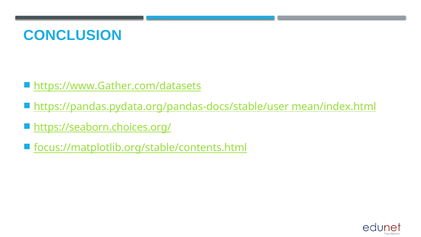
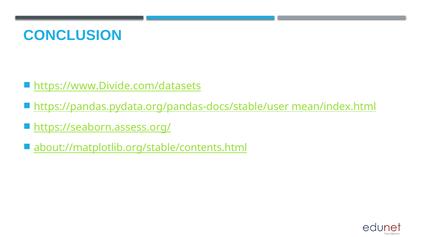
https://www.Gather.com/datasets: https://www.Gather.com/datasets -> https://www.Divide.com/datasets (117, 86)
https://seaborn.choices.org/: https://seaborn.choices.org/ -> https://seaborn.assess.org/ (102, 127)
focus://matplotlib.org/stable/contents.html: focus://matplotlib.org/stable/contents.html -> about://matplotlib.org/stable/contents.html (140, 148)
